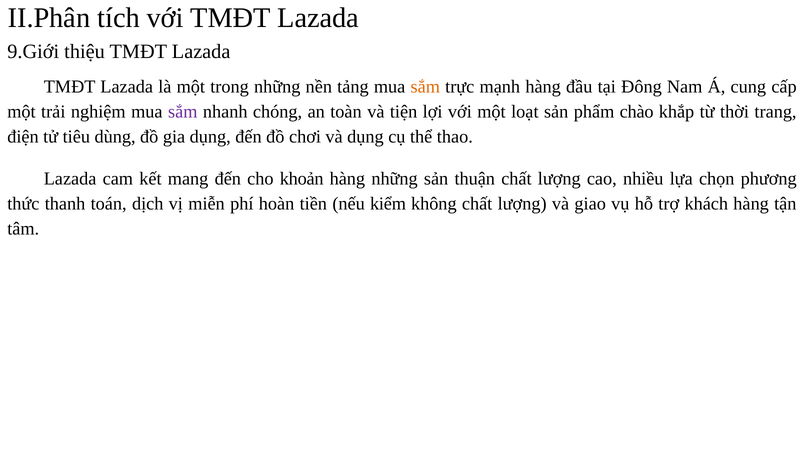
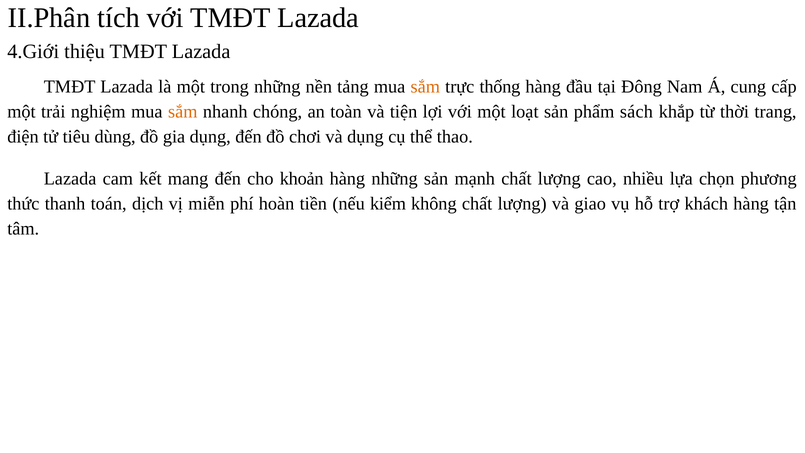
9.Giới: 9.Giới -> 4.Giới (33, 51)
mạnh: mạnh -> thống (500, 86)
sắm colour: purple -> orange (183, 112)
chào: chào -> sách (636, 112)
thuận: thuận -> mạnh (475, 179)
